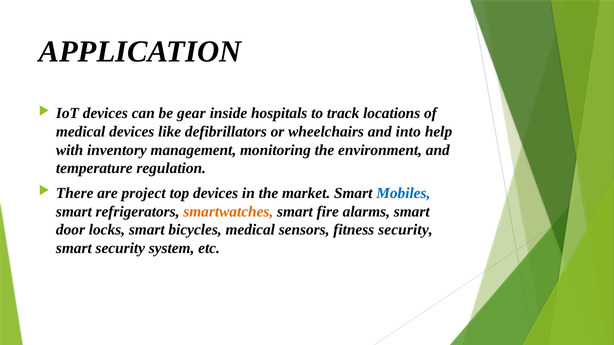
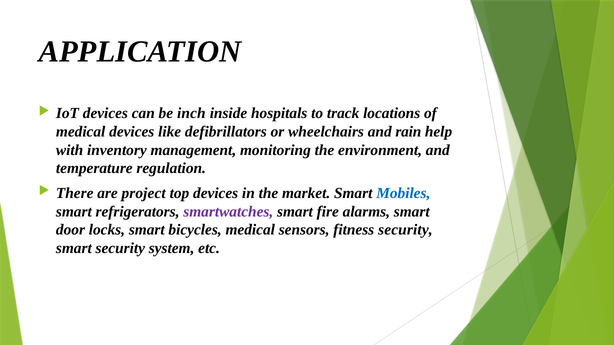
gear: gear -> inch (191, 113)
into: into -> rain (408, 132)
smartwatches colour: orange -> purple (228, 212)
